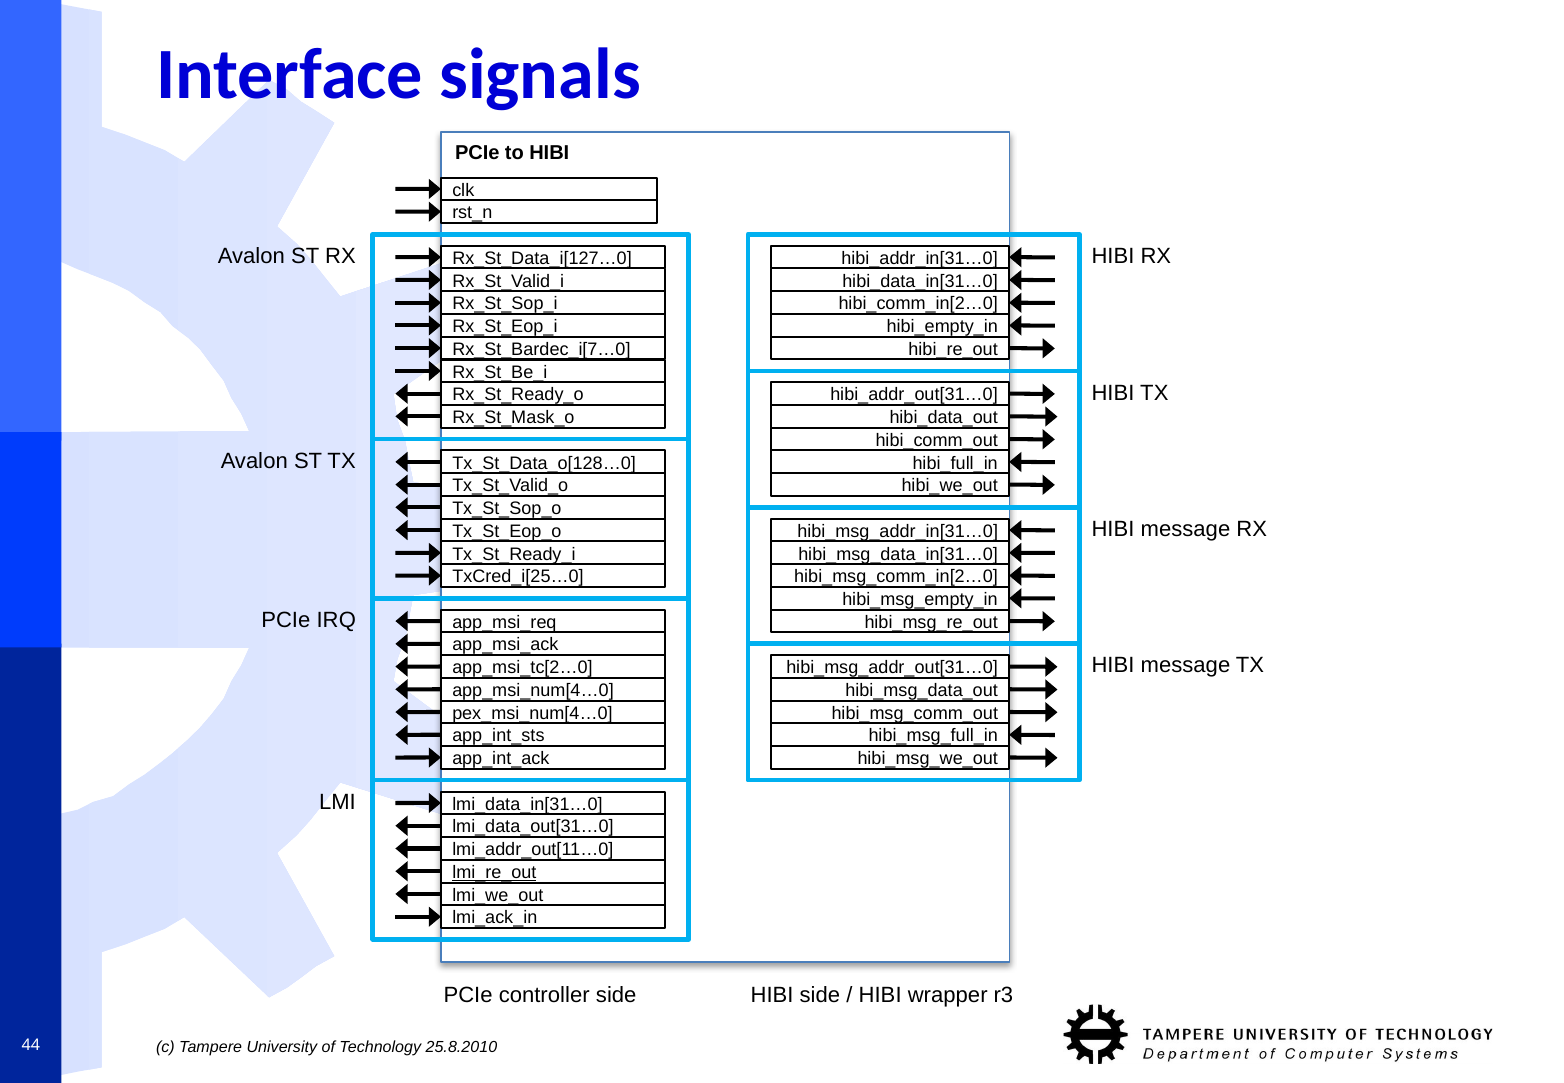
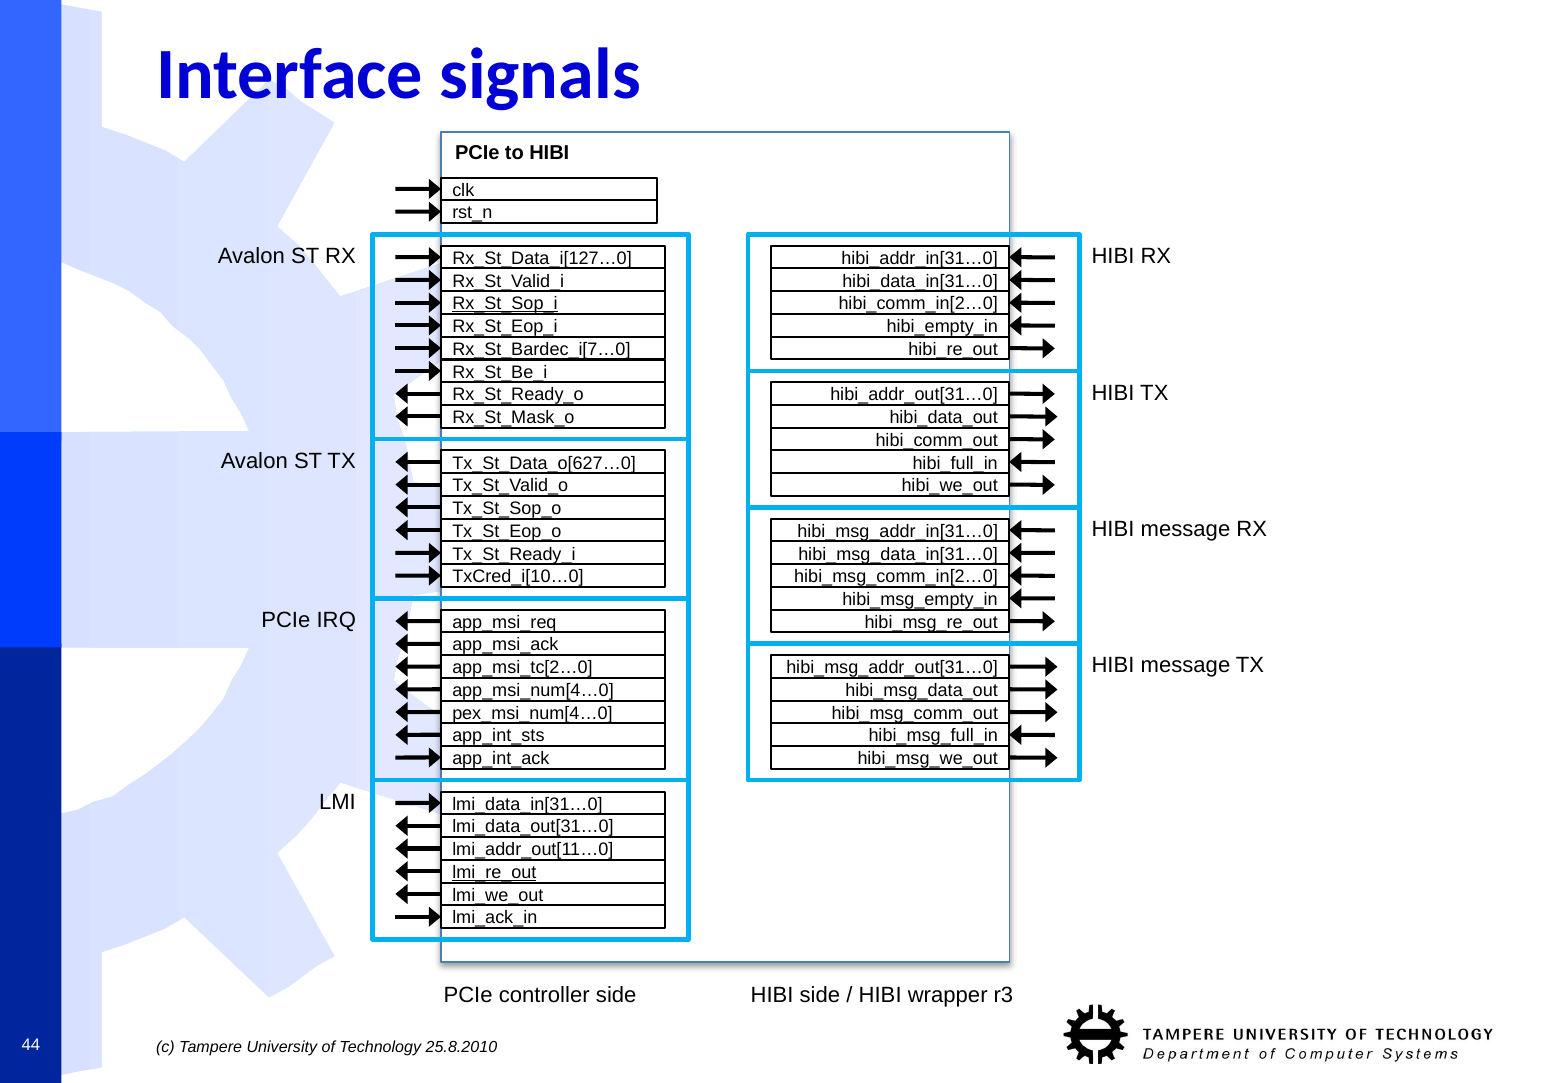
Rx_St_Sop_i underline: none -> present (505, 304)
Tx_St_Data_o[128…0: Tx_St_Data_o[128…0 -> Tx_St_Data_o[627…0 (544, 463)
TxCred_i[25…0: TxCred_i[25…0 -> TxCred_i[10…0 (518, 577)
